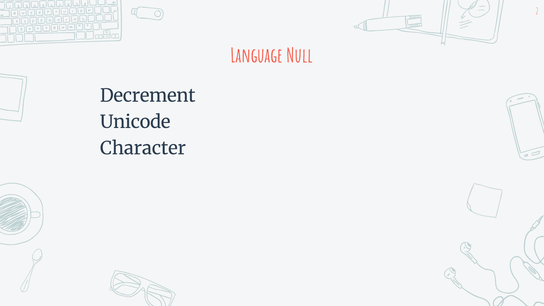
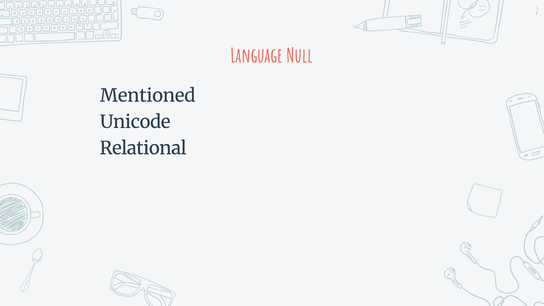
Decrement: Decrement -> Mentioned (148, 96)
Character: Character -> Relational (143, 148)
